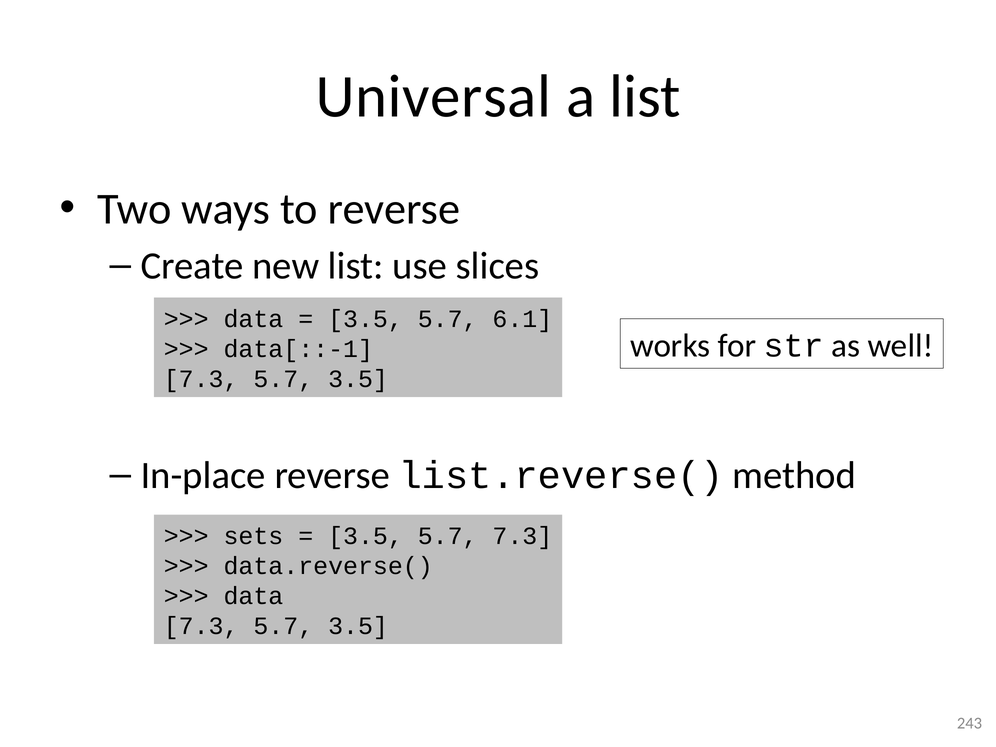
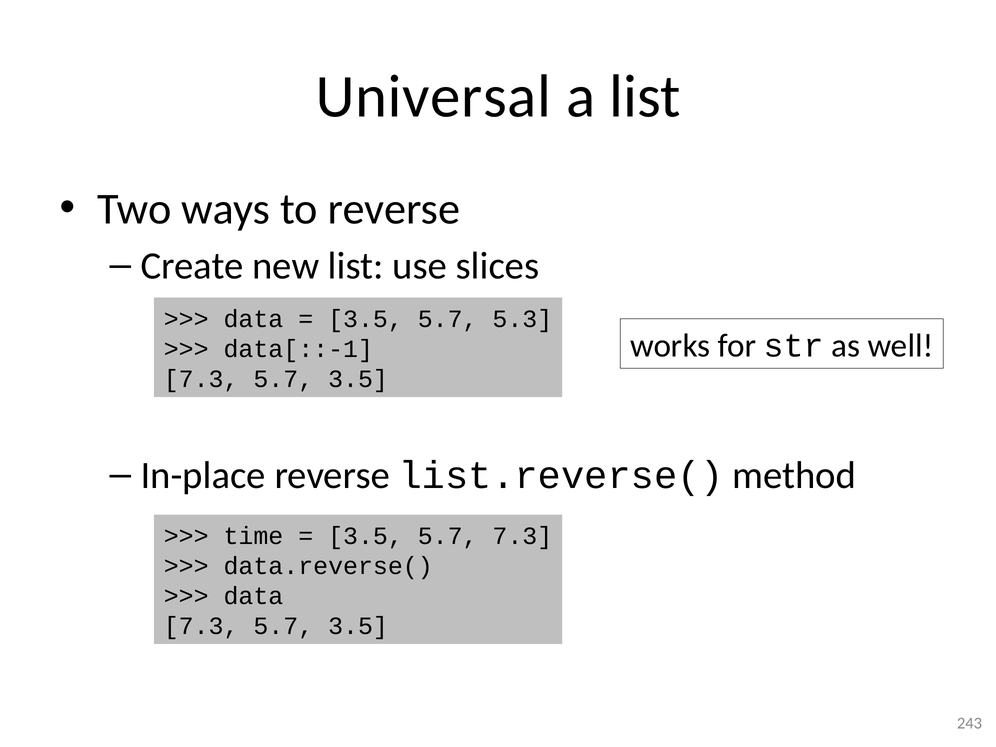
6.1: 6.1 -> 5.3 (522, 319)
sets: sets -> time (253, 536)
